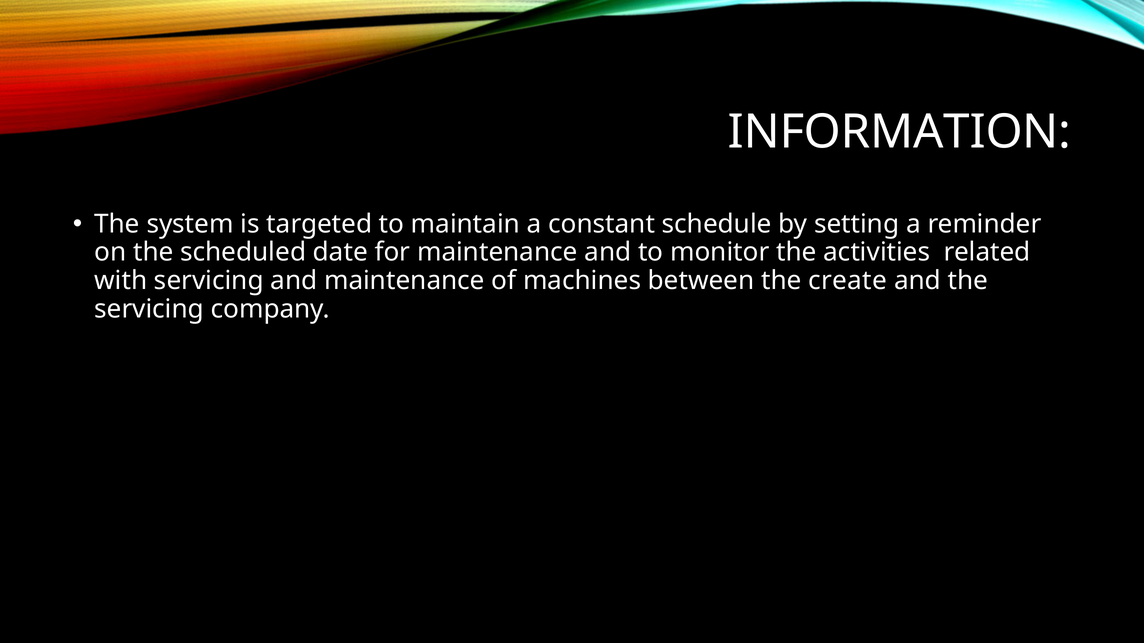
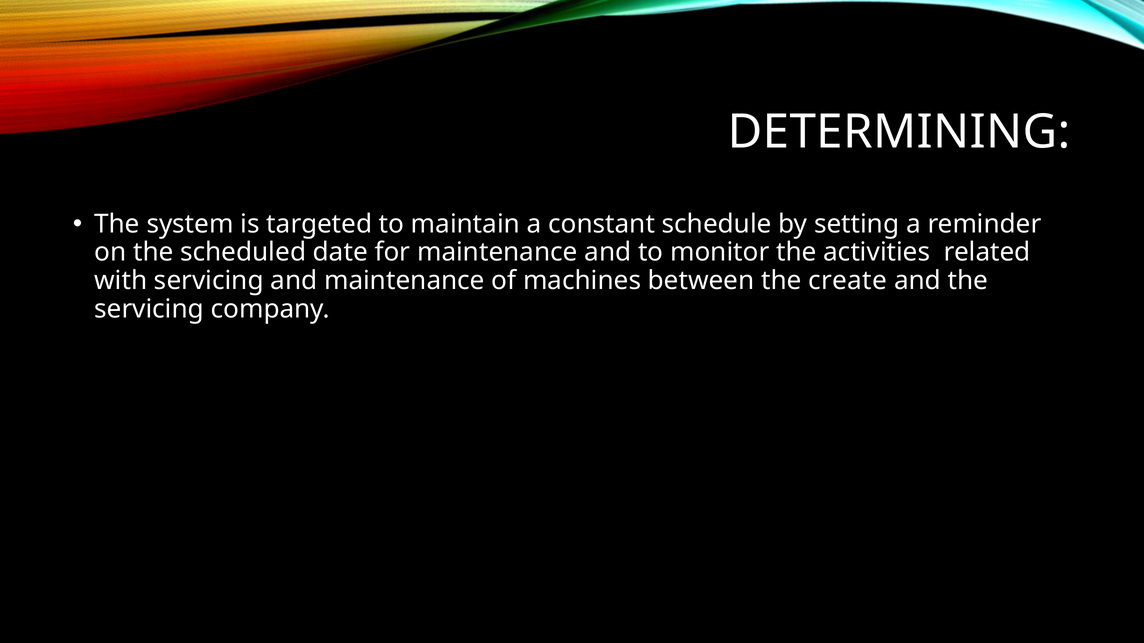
INFORMATION: INFORMATION -> DETERMINING (899, 132)
